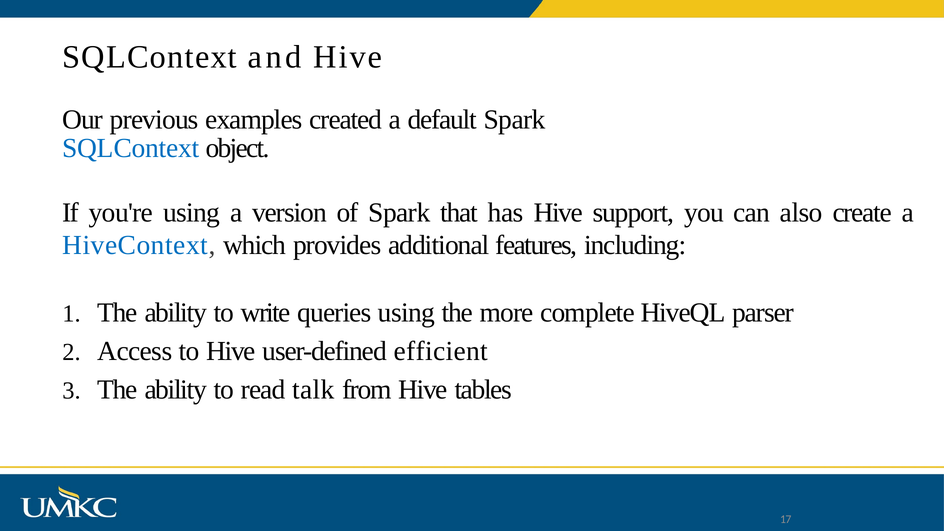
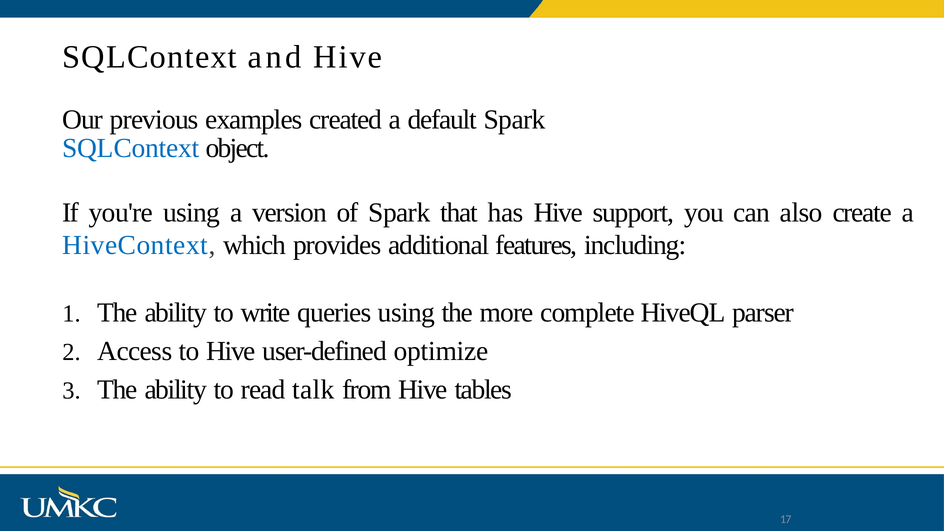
efficient: efficient -> optimize (441, 351)
